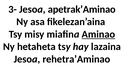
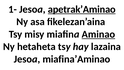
3-: 3- -> 1- (13, 9)
apetrak’Aminao underline: none -> present (82, 9)
rehetra’Aminao: rehetra’Aminao -> miafina’Aminao (76, 59)
